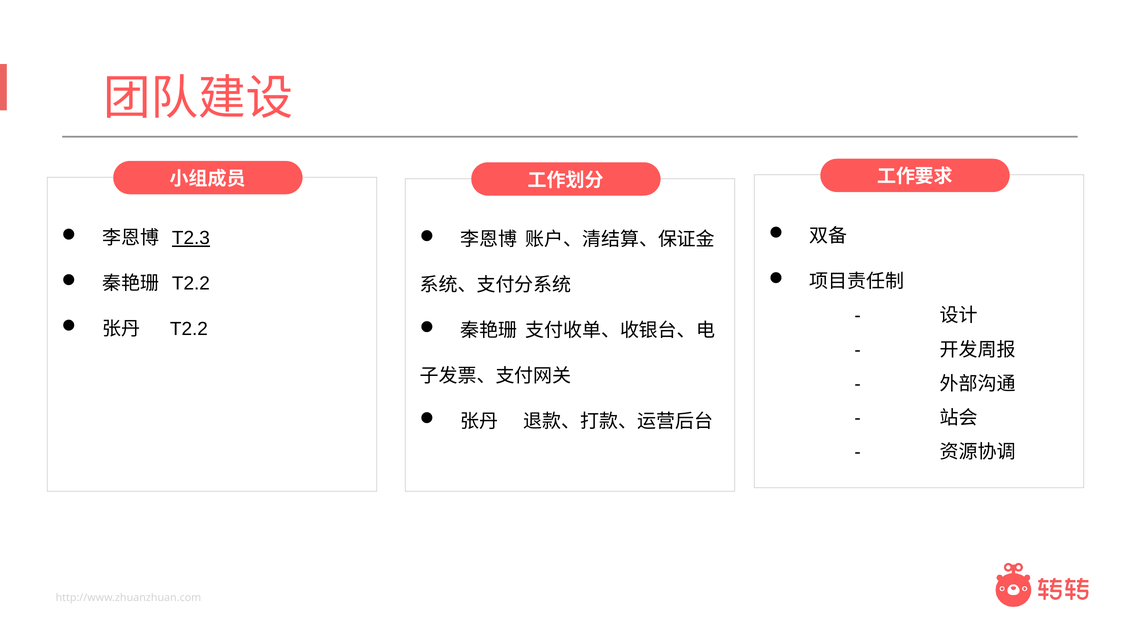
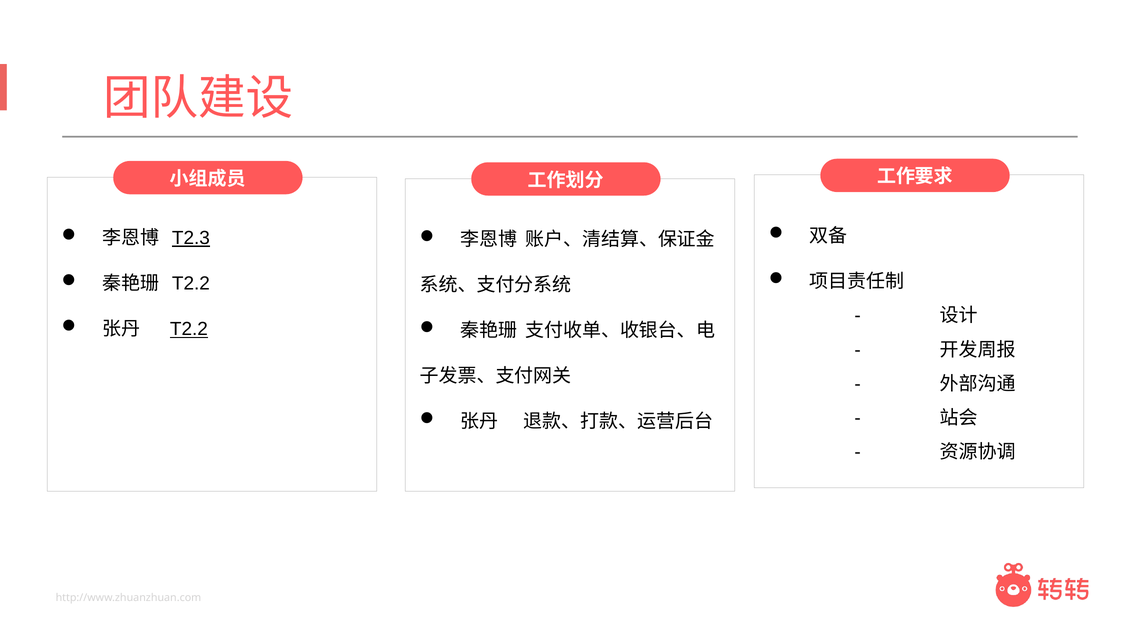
T2.2 underline: none -> present (189, 329)
